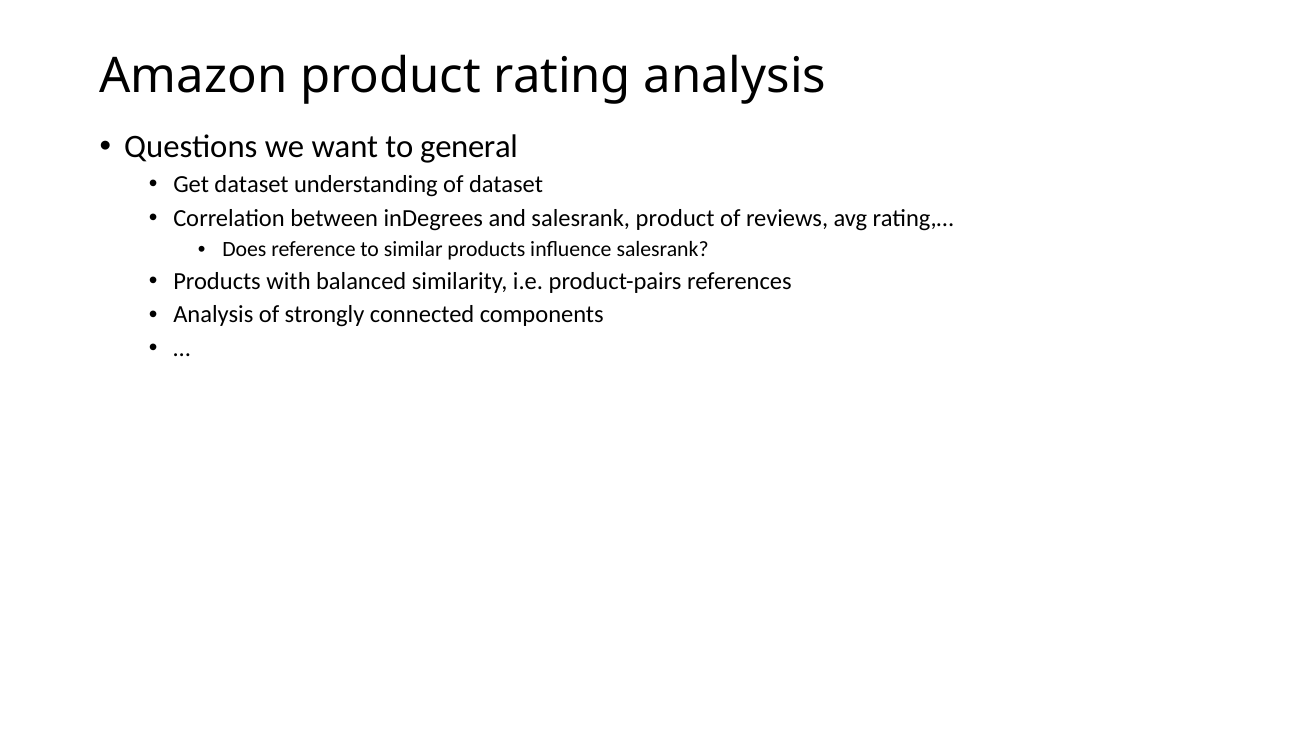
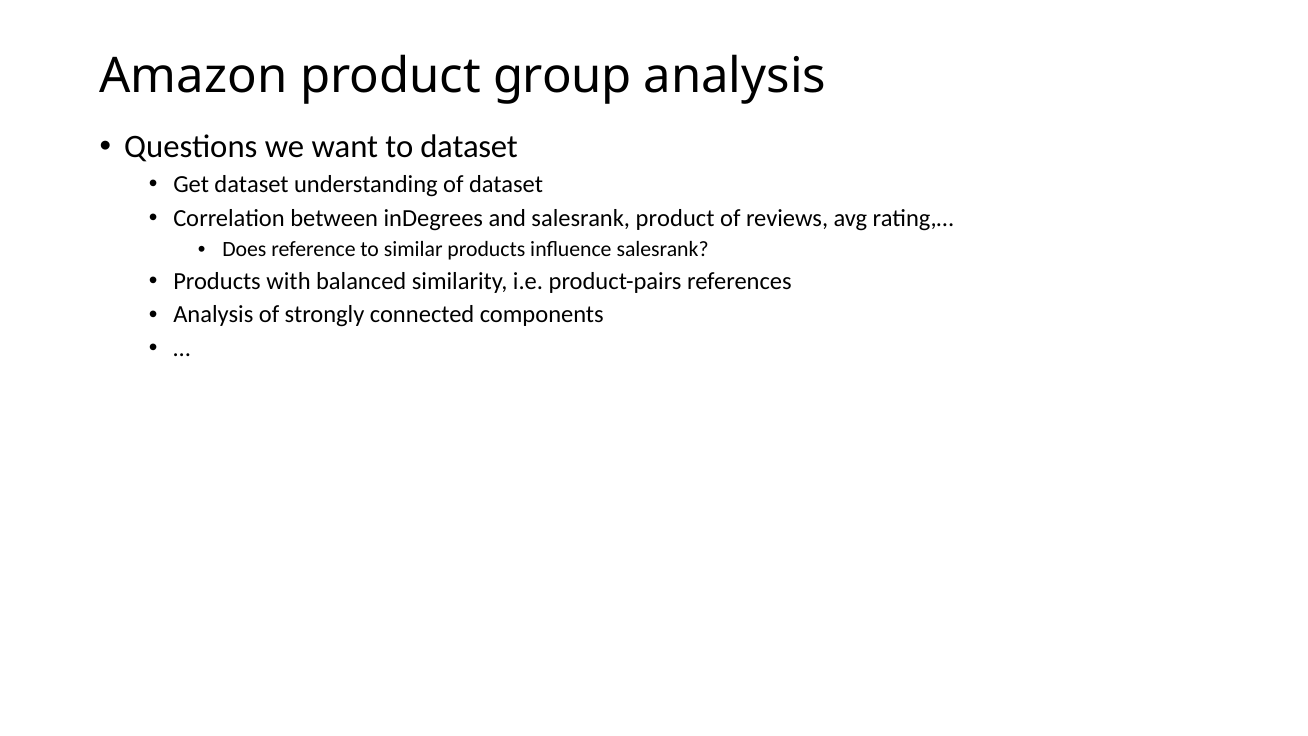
rating: rating -> group (562, 77)
to general: general -> dataset (469, 147)
